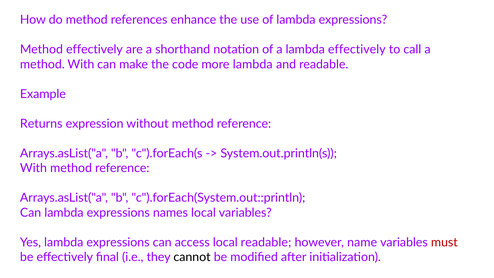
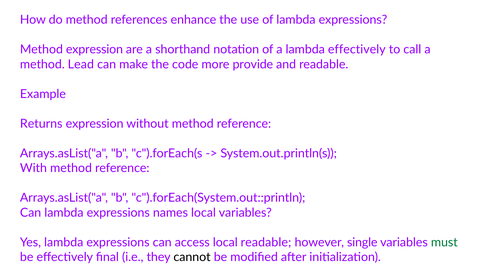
Method effectively: effectively -> expression (94, 50)
method With: With -> Lead (81, 64)
more lambda: lambda -> provide (253, 64)
name: name -> single (362, 242)
must colour: red -> green (444, 242)
